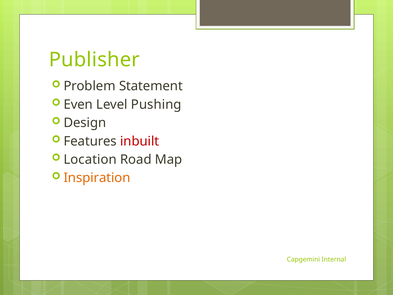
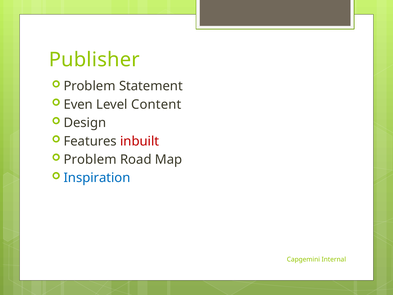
Pushing: Pushing -> Content (156, 104)
Location: Location -> Problem (90, 159)
Inspiration colour: orange -> blue (97, 178)
